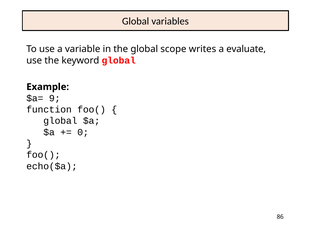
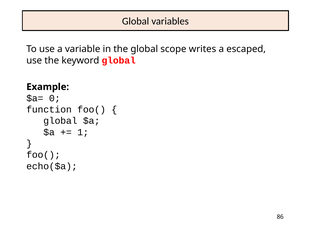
evaluate: evaluate -> escaped (246, 49)
9: 9 -> 0 (55, 98)
0: 0 -> 1 (83, 132)
